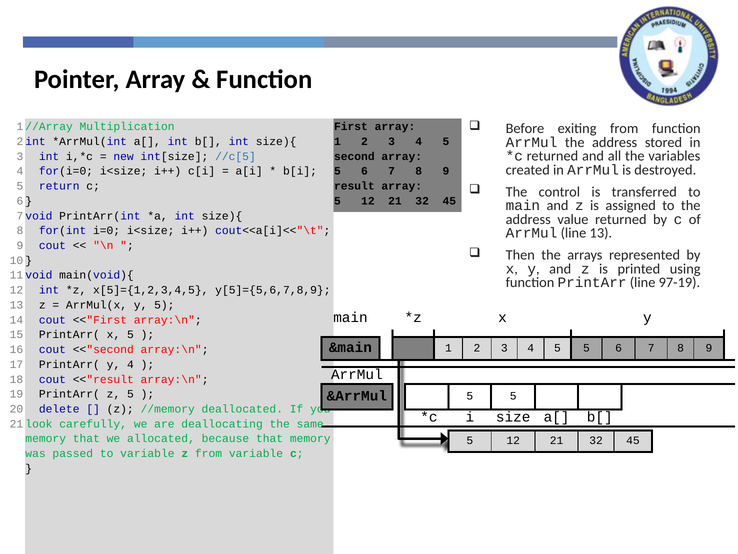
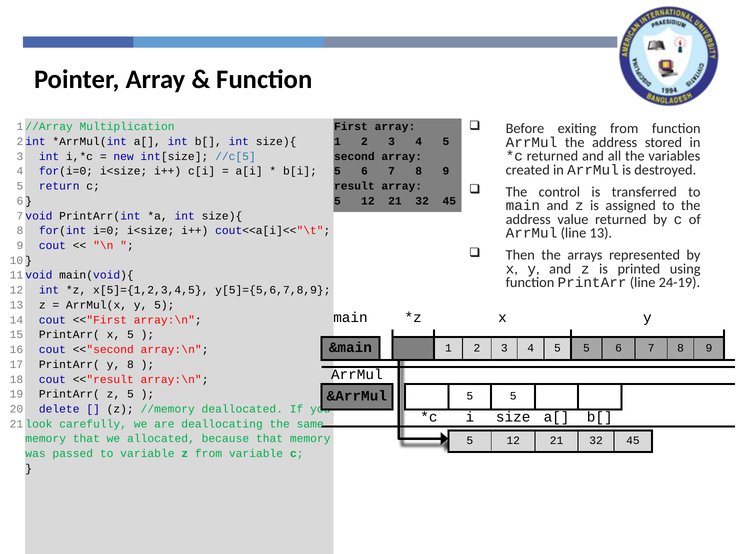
97-19: 97-19 -> 24-19 (679, 283)
y 4: 4 -> 8 (130, 364)
